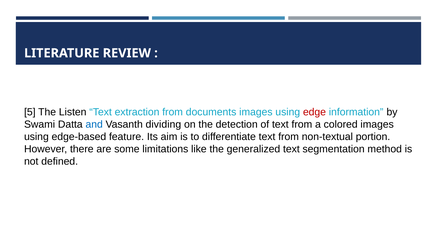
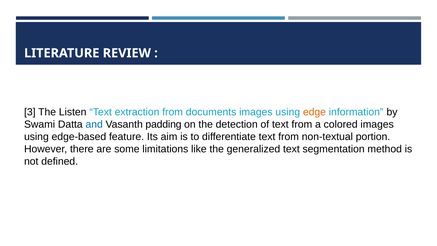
5: 5 -> 3 (30, 112)
edge colour: red -> orange (314, 112)
dividing: dividing -> padding (164, 124)
